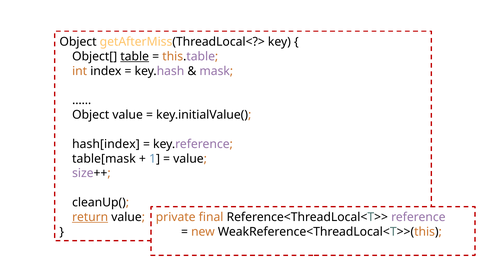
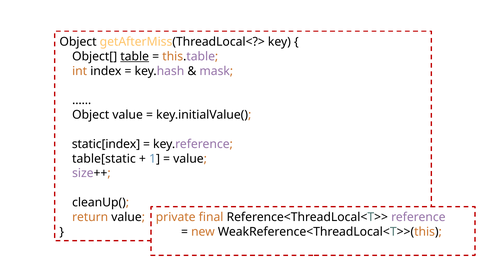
hash[index: hash[index -> static[index (106, 144)
table[mask: table[mask -> table[static (104, 158)
return underline: present -> none (90, 217)
